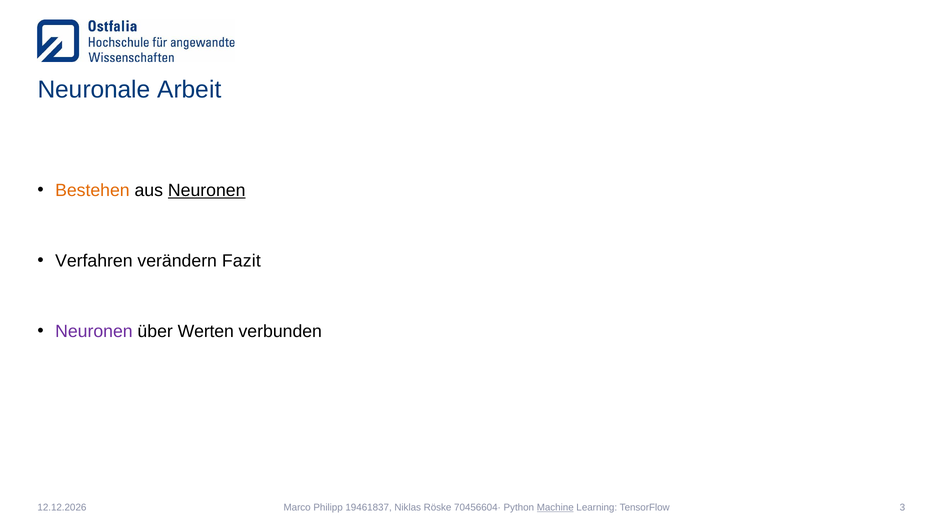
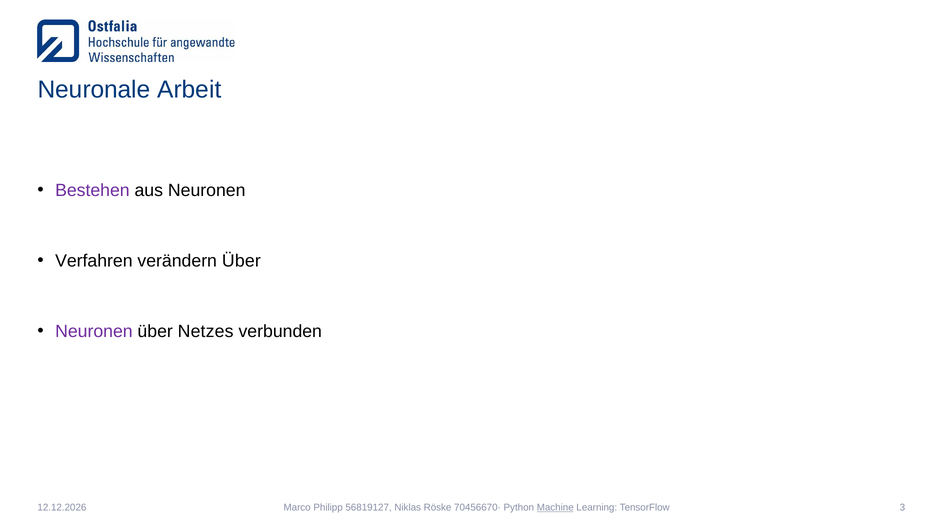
Bestehen colour: orange -> purple (92, 190)
Neuronen underline: present -> none (207, 190)
verändern Fazit: Fazit -> Über (241, 261)
Werten: Werten -> Netzes (206, 331)
19461837: 19461837 -> 56819127 (369, 507)
70456604·: 70456604· -> 70456670· (477, 507)
